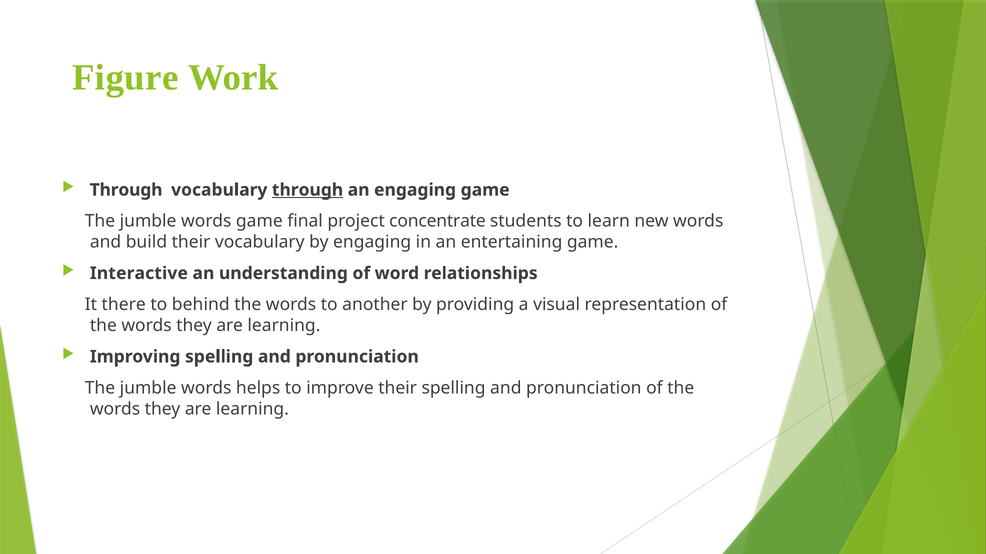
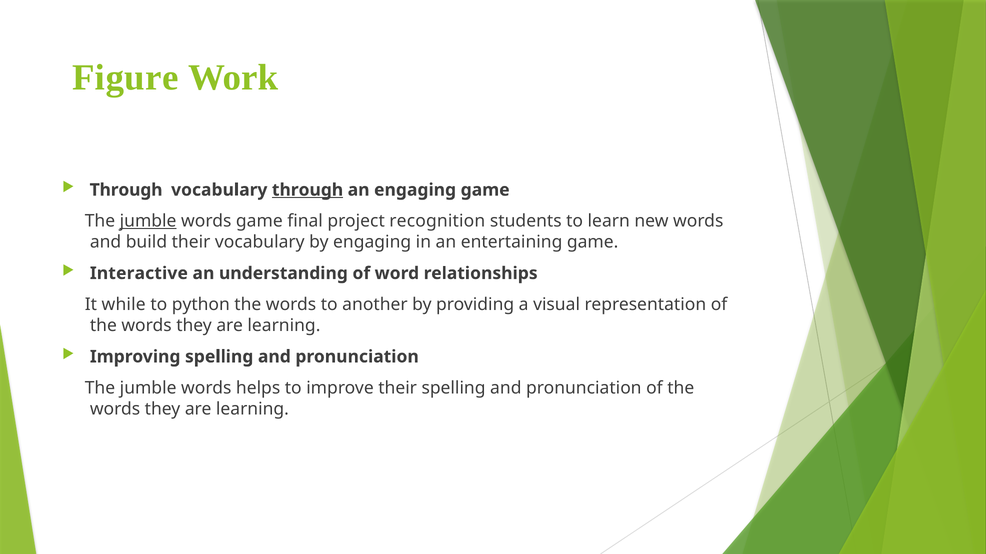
jumble underline: none -> present (148, 221)
concentrate: concentrate -> recognition (437, 221)
there: there -> while (124, 305)
behind: behind -> python (201, 305)
